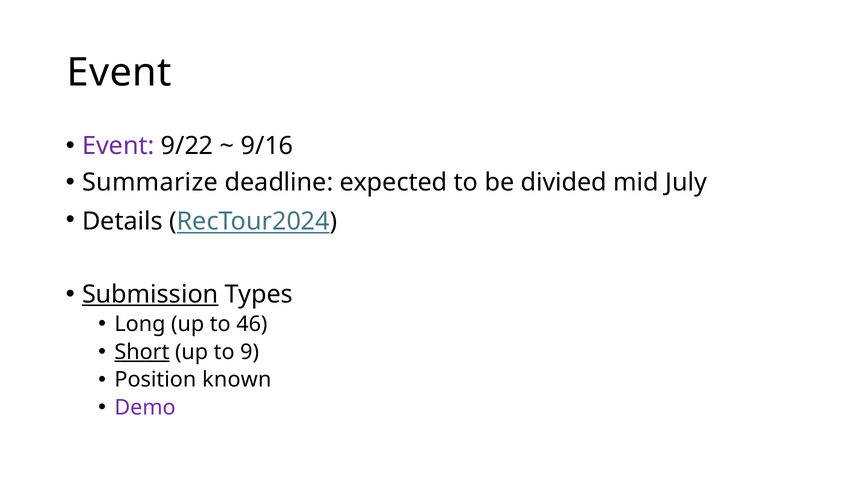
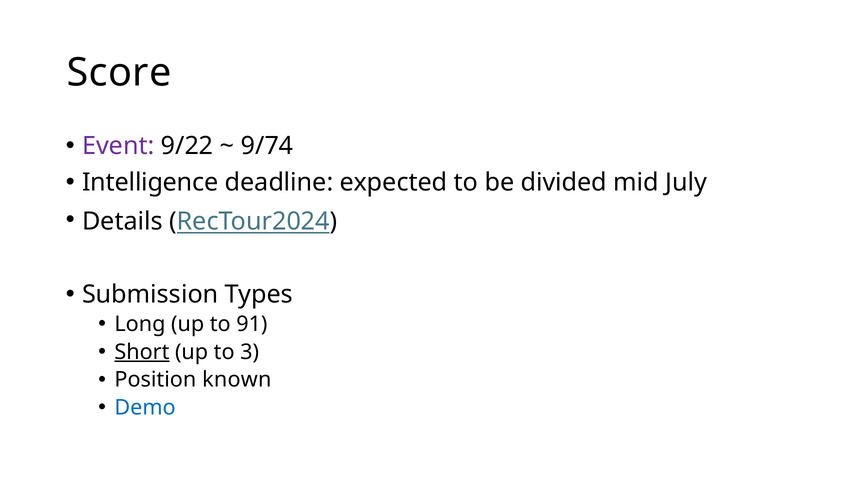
Event: Event -> Score (119, 73)
9/16: 9/16 -> 9/74 (267, 146)
Summarize: Summarize -> Intelligence (150, 182)
Submission underline: present -> none (150, 294)
46: 46 -> 91 (252, 324)
9: 9 -> 3 (250, 352)
Demo colour: purple -> blue (145, 408)
